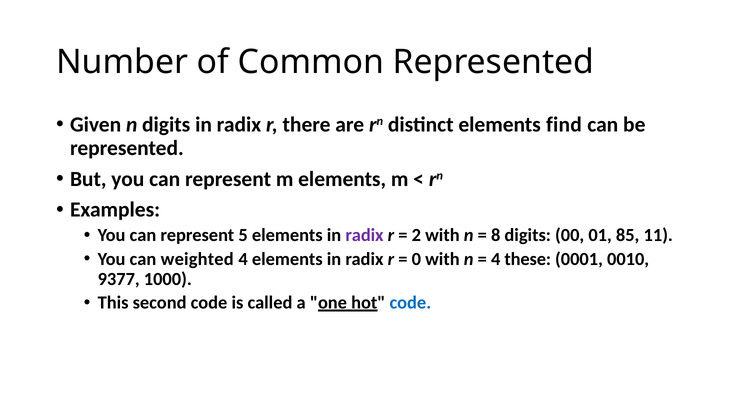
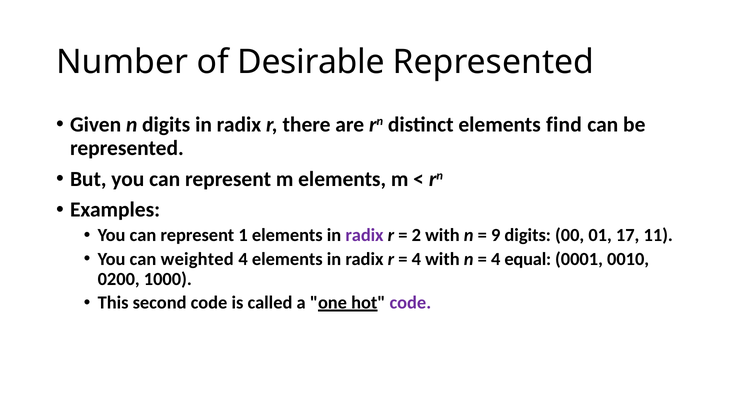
Common: Common -> Desirable (311, 62)
5: 5 -> 1 (243, 235)
8: 8 -> 9 (496, 235)
85: 85 -> 17 (628, 235)
0: 0 -> 4 (416, 259)
these: these -> equal (528, 259)
9377: 9377 -> 0200 (119, 279)
code colour: blue -> purple (410, 302)
